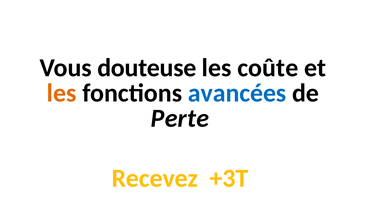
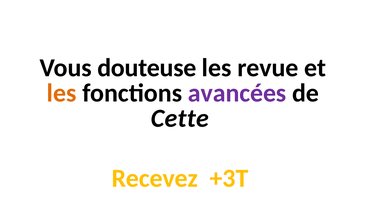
coûte: coûte -> revue (268, 68)
avancées colour: blue -> purple (237, 93)
Perte: Perte -> Cette (180, 118)
